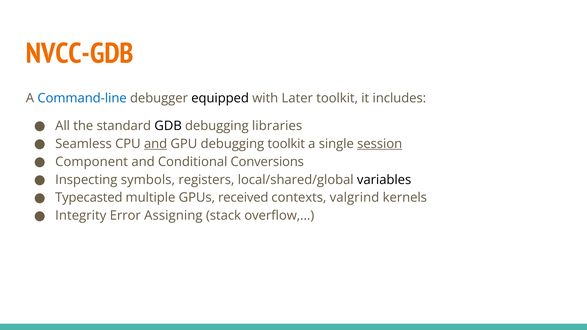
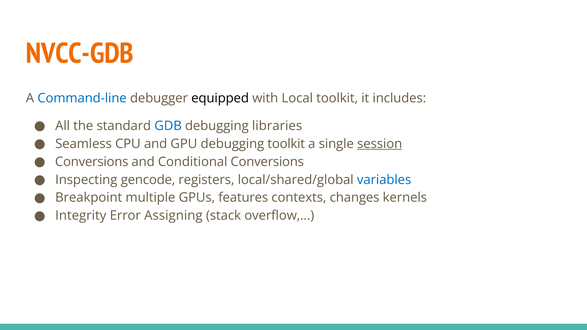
Later: Later -> Local (297, 98)
GDB colour: black -> blue (168, 126)
and underline: present -> none (156, 144)
Component: Component -> Conversions (92, 162)
symbols: symbols -> gencode (148, 180)
variables colour: black -> blue (384, 180)
Typecasted: Typecasted -> Breakpoint (89, 198)
received: received -> features (243, 198)
valgrind: valgrind -> changes (355, 198)
